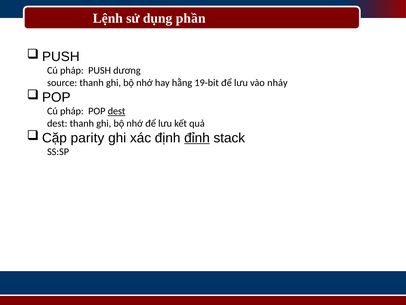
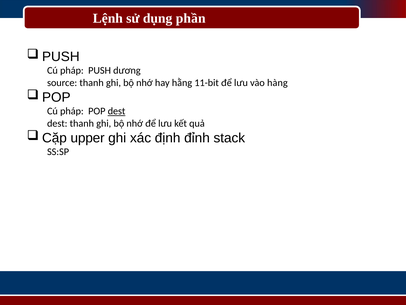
19-bit: 19-bit -> 11-bit (207, 83)
nhảy: nhảy -> hàng (277, 83)
parity: parity -> upper (88, 138)
đỉnh underline: present -> none (197, 138)
